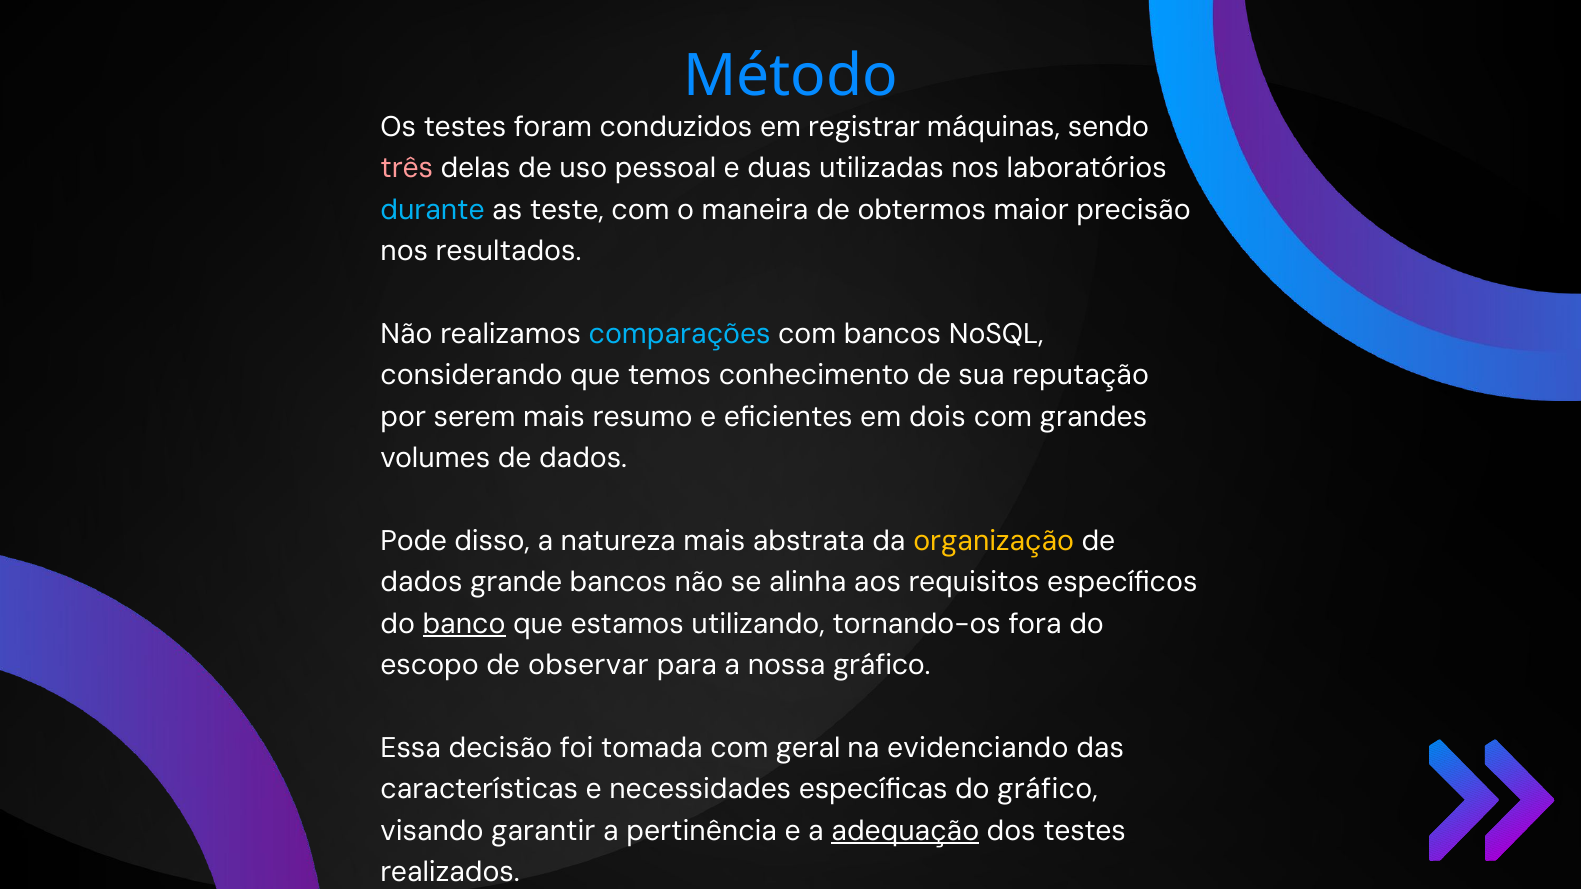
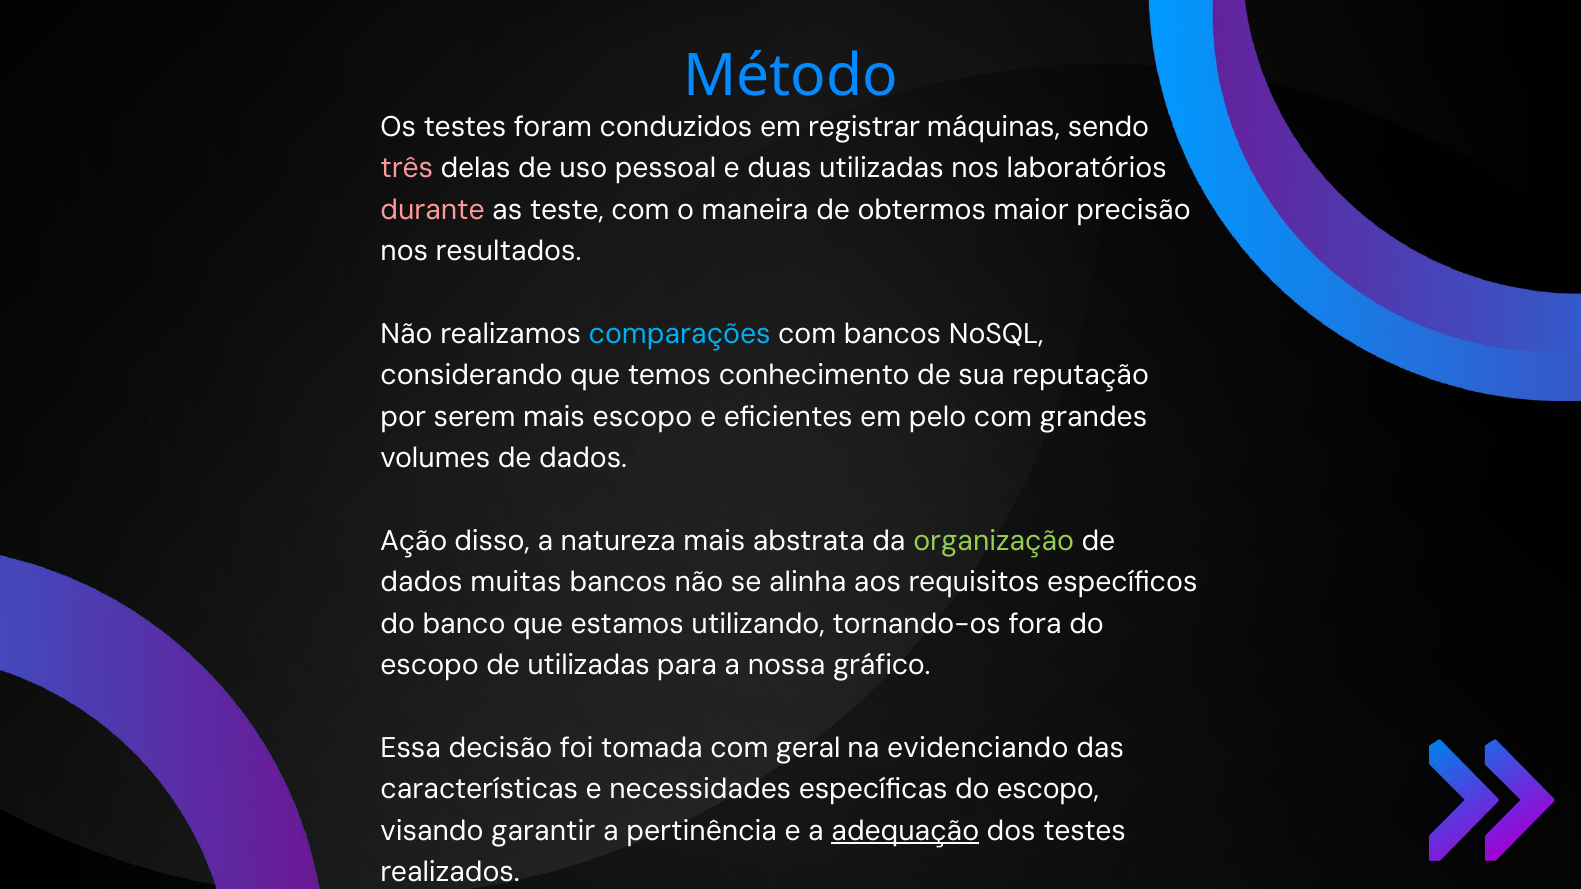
durante colour: light blue -> pink (433, 210)
mais resumo: resumo -> escopo (642, 417)
dois: dois -> pelo (938, 417)
Pode: Pode -> Ação (414, 541)
organização colour: yellow -> light green (994, 541)
grande: grande -> muitas (516, 583)
banco underline: present -> none (464, 624)
de observar: observar -> utilizadas (589, 666)
específicas do gráfico: gráfico -> escopo (1048, 790)
